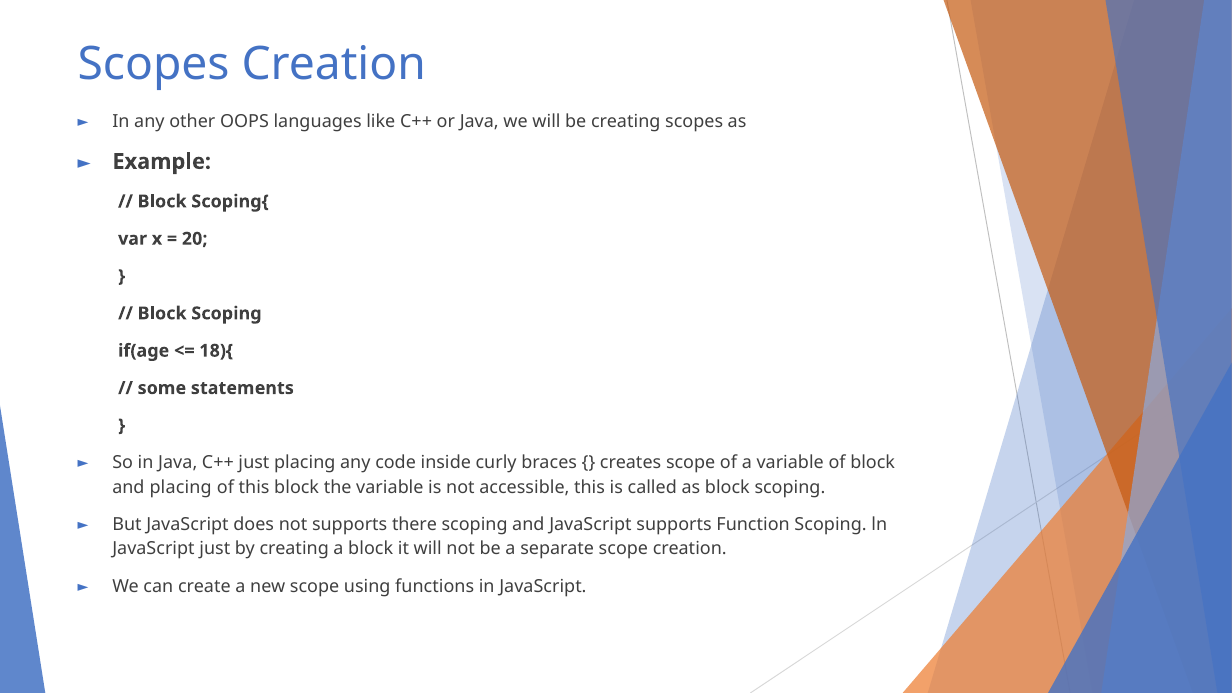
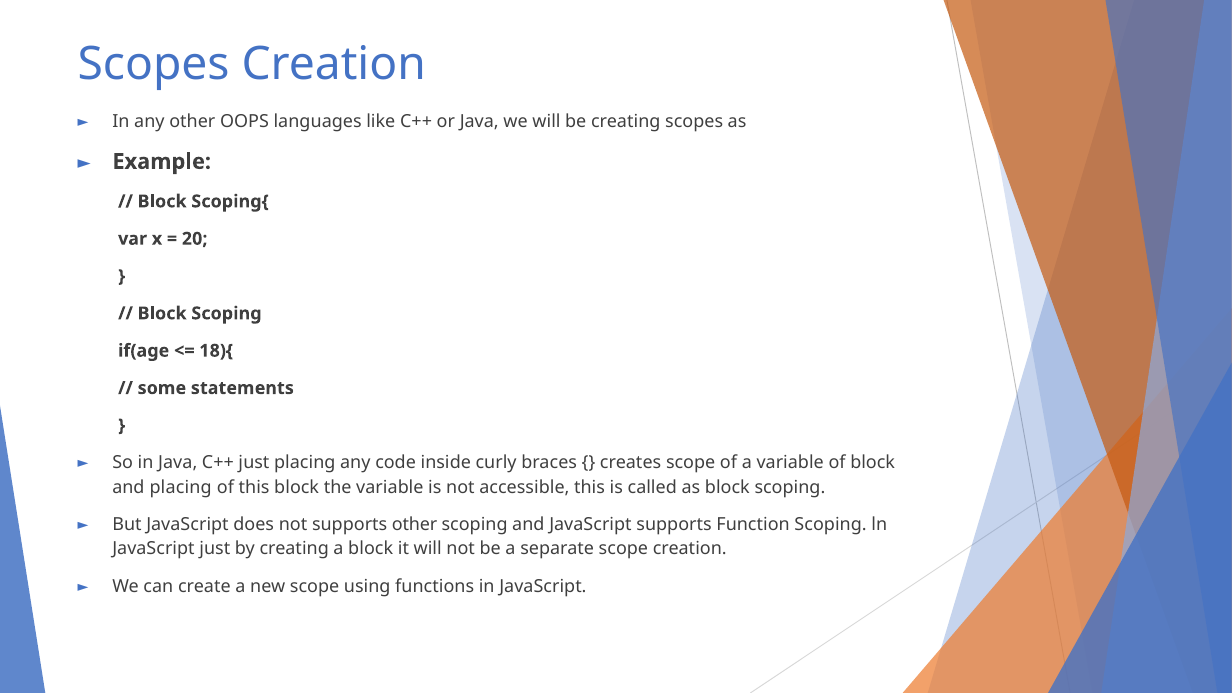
supports there: there -> other (415, 525)
